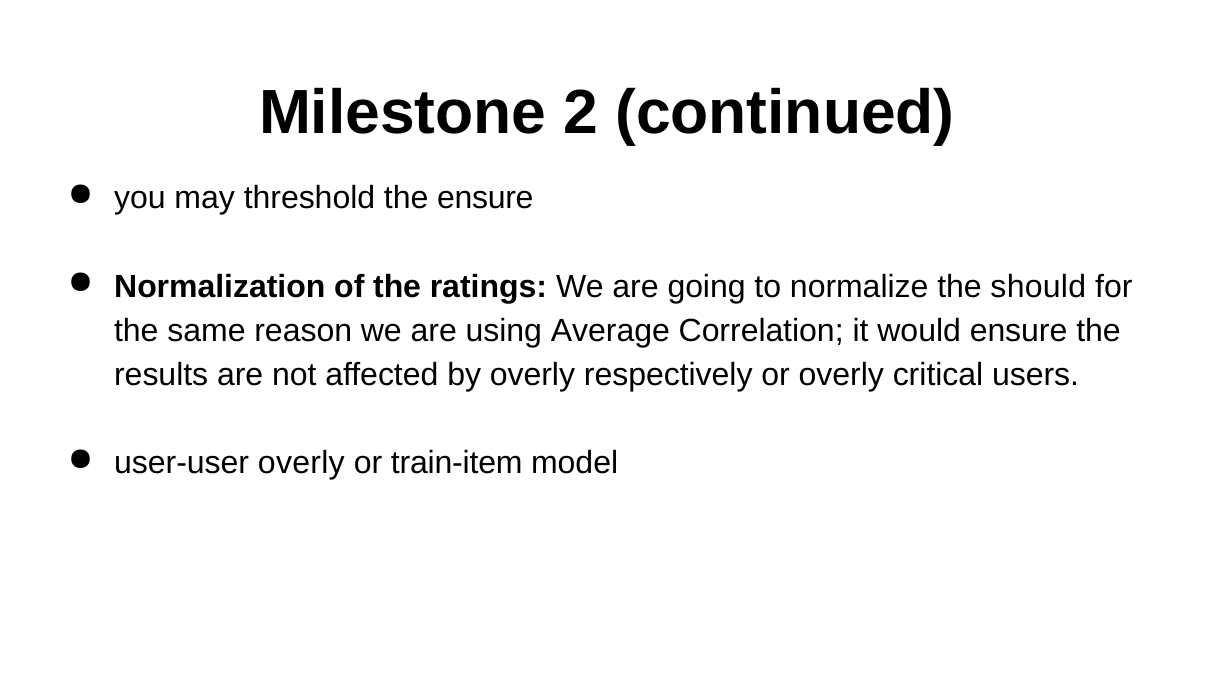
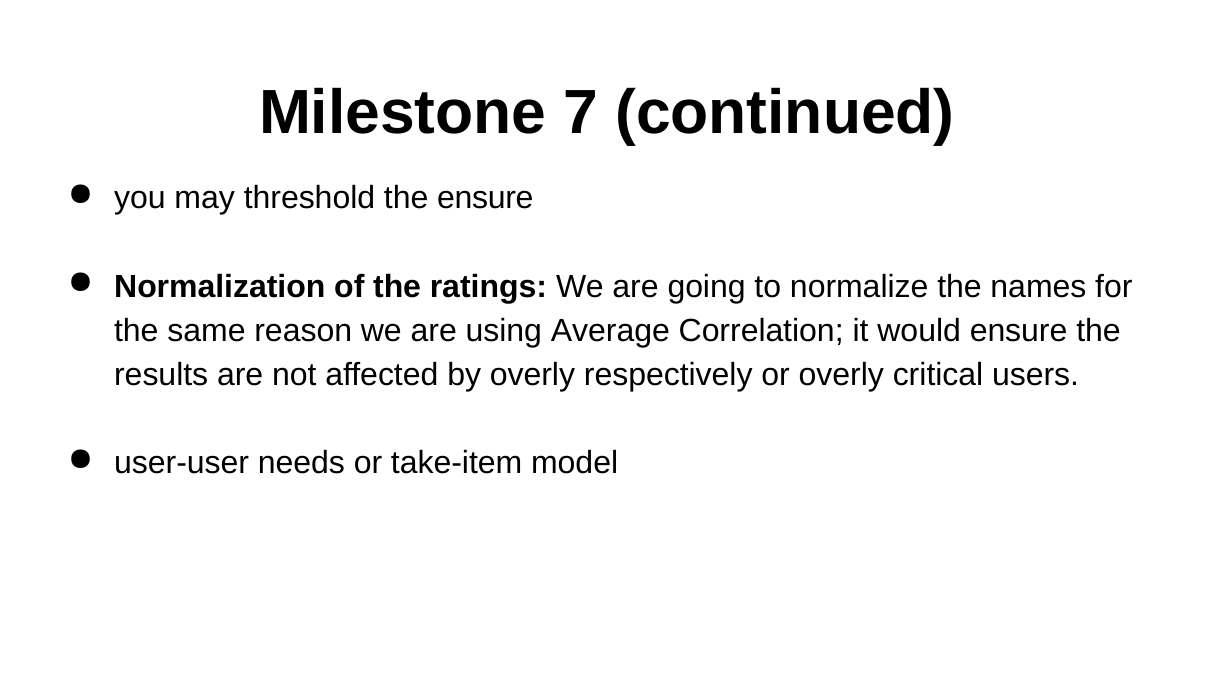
2: 2 -> 7 (581, 113)
should: should -> names (1038, 287)
user-user overly: overly -> needs (301, 463)
train-item: train-item -> take-item (457, 463)
